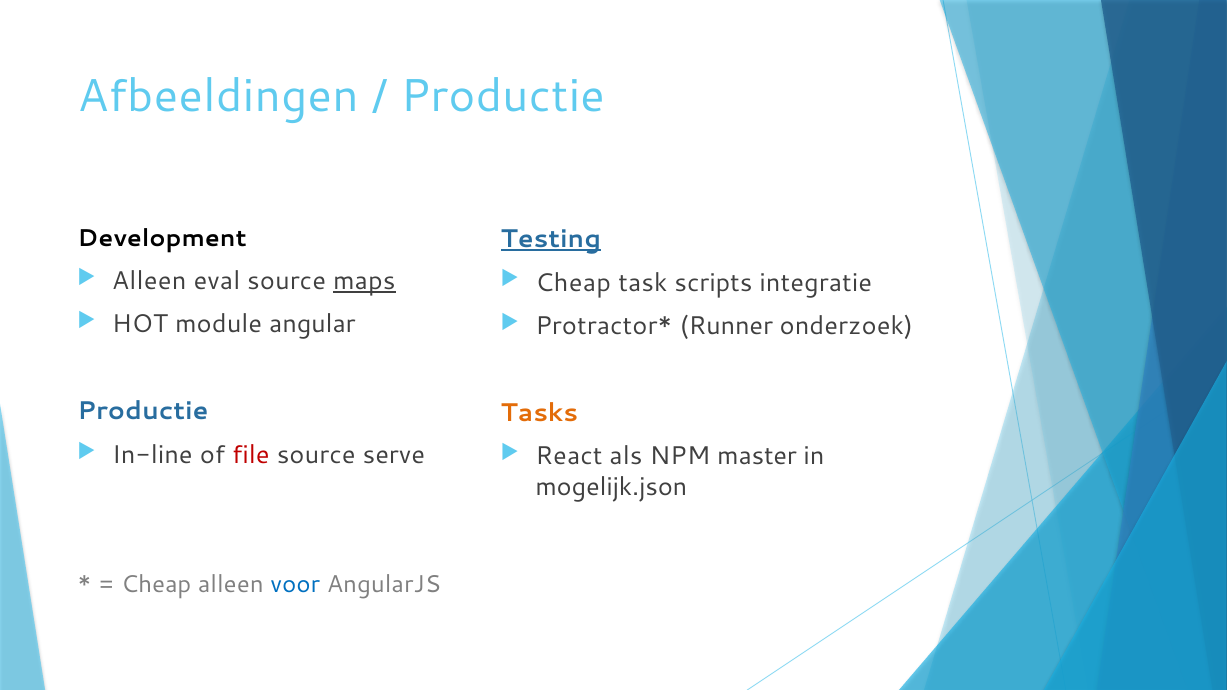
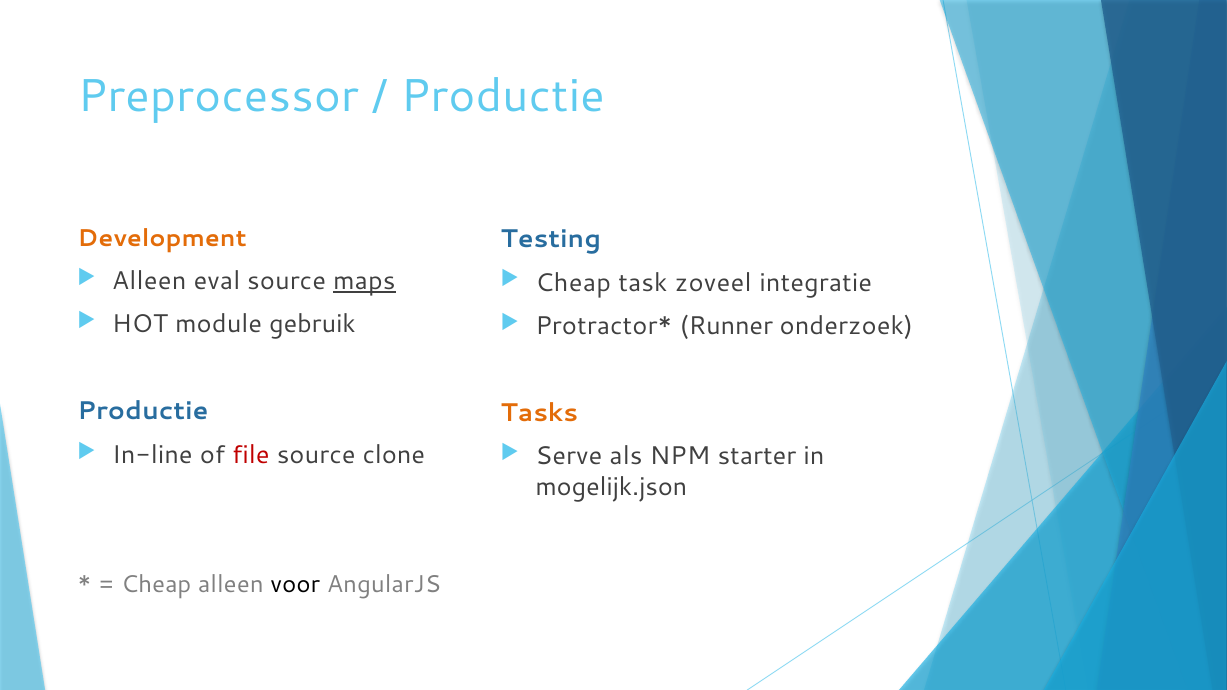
Afbeeldingen: Afbeeldingen -> Preprocessor (218, 97)
Development colour: black -> orange (162, 238)
Testing underline: present -> none (551, 239)
scripts: scripts -> zoveel (713, 283)
angular: angular -> gebruik (312, 325)
serve: serve -> clone (394, 455)
React: React -> Serve (569, 457)
master: master -> starter (757, 457)
voor colour: blue -> black (295, 585)
